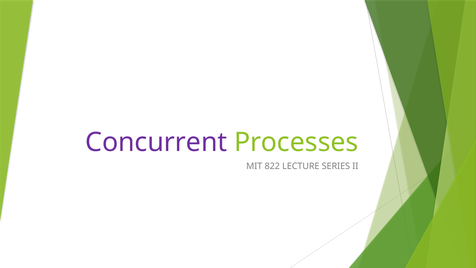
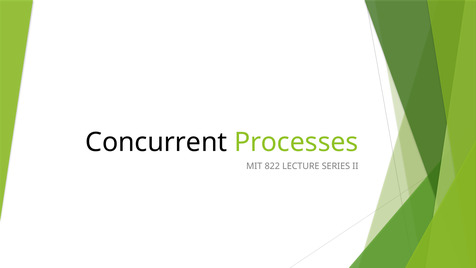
Concurrent colour: purple -> black (156, 142)
